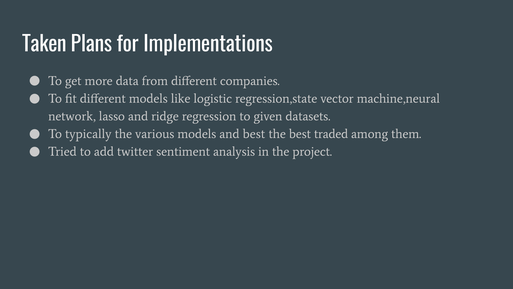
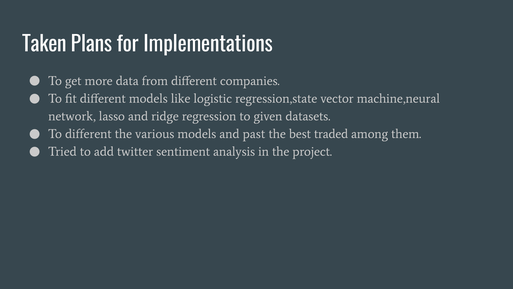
To typically: typically -> different (88, 134)
and best: best -> past (254, 134)
